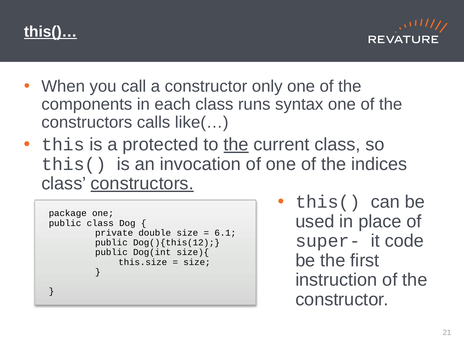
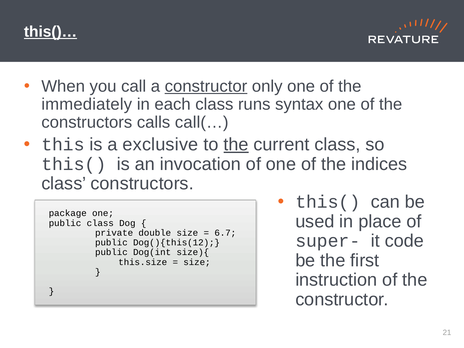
constructor underline: none -> present (206, 86)
components: components -> immediately (87, 104)
like(…: like(… -> call(… (202, 122)
protected: protected -> exclusive (160, 145)
constructors underline: present -> none (142, 184)
6.1: 6.1 -> 6.7 (225, 233)
